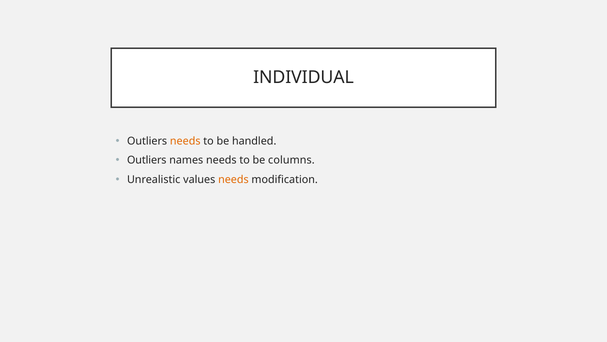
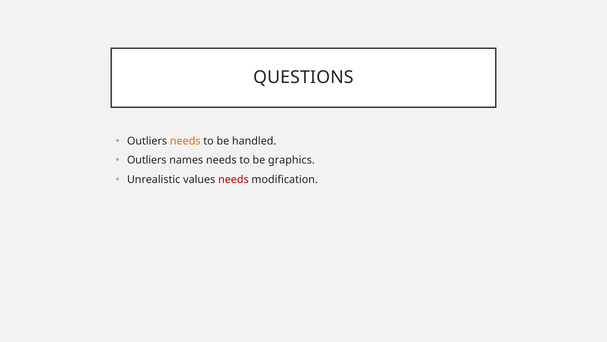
INDIVIDUAL: INDIVIDUAL -> QUESTIONS (303, 78)
columns: columns -> graphics (291, 160)
needs colour: orange -> red (233, 179)
